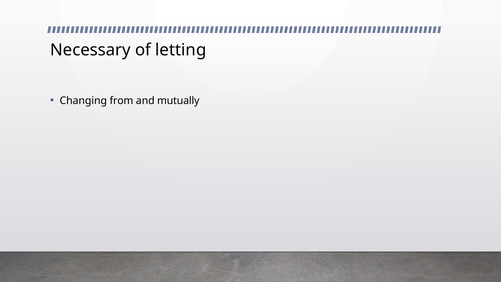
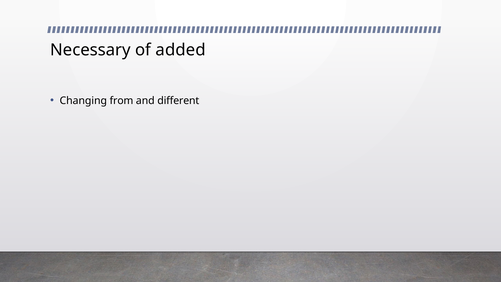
letting: letting -> added (181, 50)
mutually: mutually -> different (178, 101)
